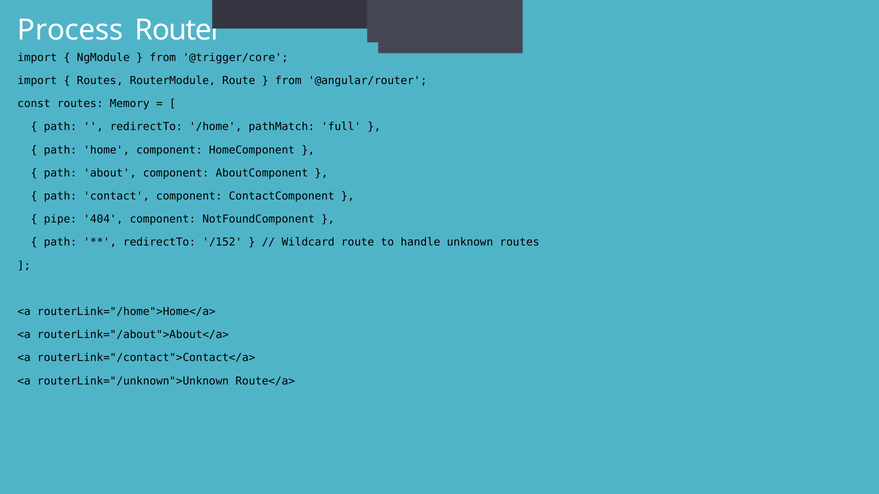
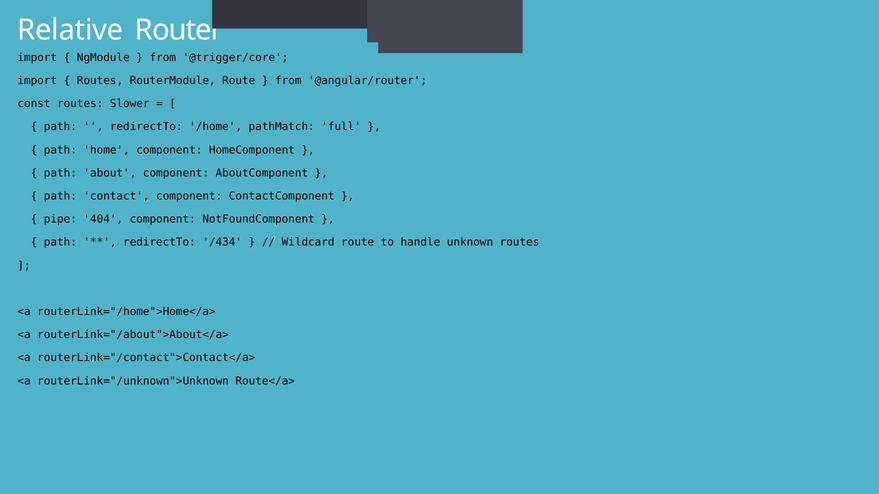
Process: Process -> Relative (70, 30)
Memory: Memory -> Slower (130, 104)
/152: /152 -> /434 (222, 243)
